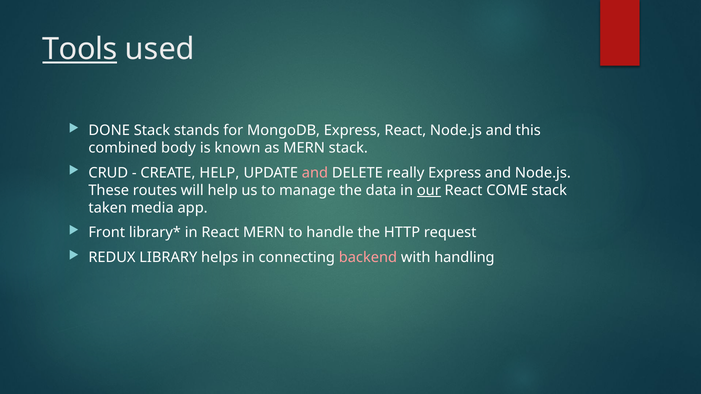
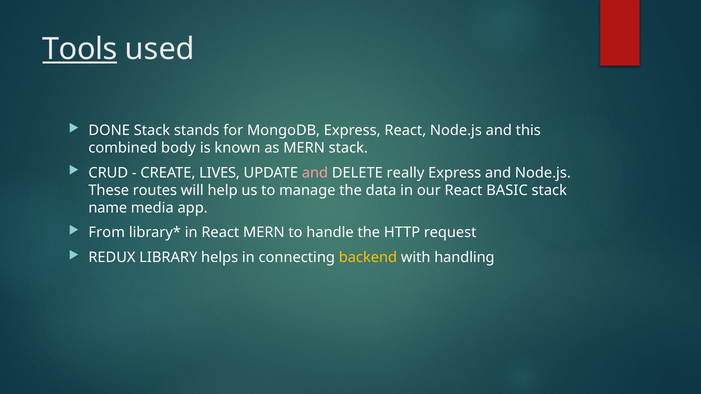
CREATE HELP: HELP -> LIVES (220, 173)
our underline: present -> none (429, 190)
COME: COME -> BASIC (507, 190)
taken: taken -> name (108, 208)
Front: Front -> From (107, 233)
backend colour: pink -> yellow (368, 258)
